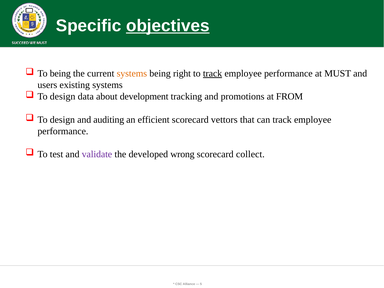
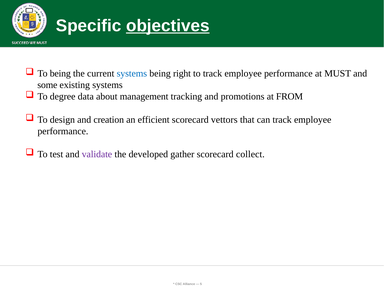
systems colour: orange -> blue (132, 74)
track underline: present -> none (213, 74)
users: users -> some (47, 85)
design: design -> degree (63, 97)
development: development -> management (144, 97)
auditing: auditing -> creation (109, 120)
wrong: wrong -> gather (182, 154)
